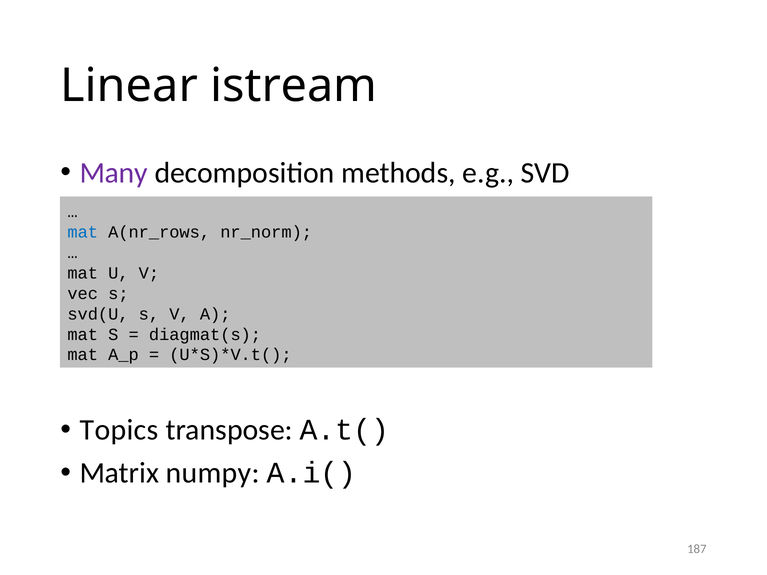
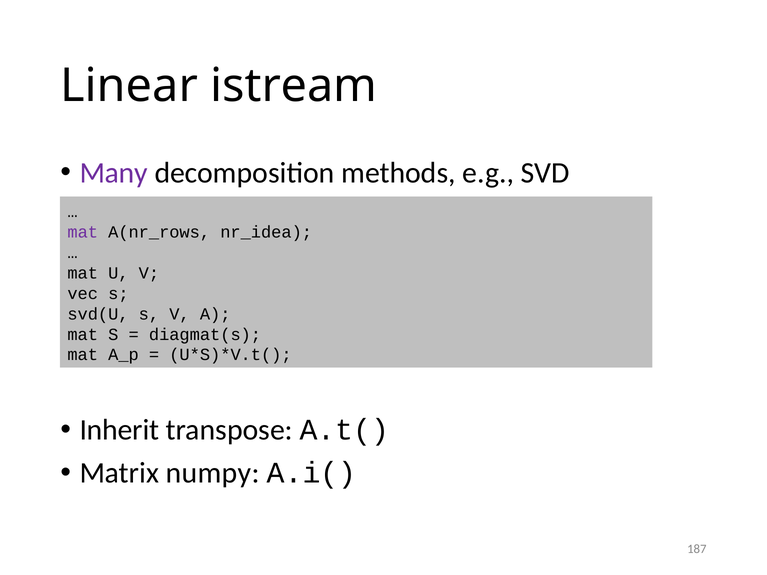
mat colour: blue -> purple (83, 232)
nr_norm: nr_norm -> nr_idea (266, 232)
Topics: Topics -> Inherit (119, 430)
